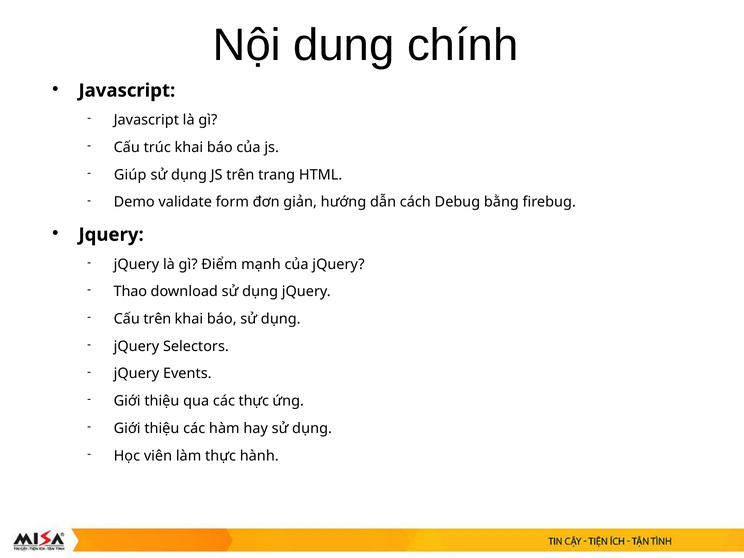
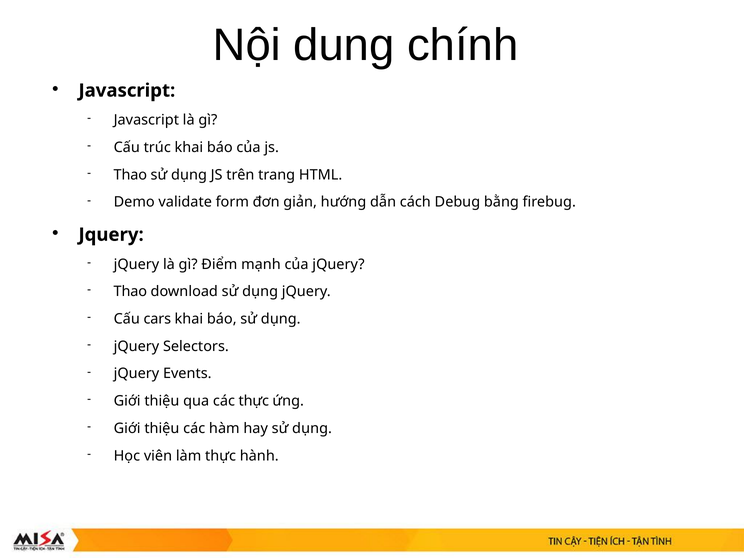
Giúp: Giúp -> Thao (130, 175)
Cấu trên: trên -> cars (157, 319)
